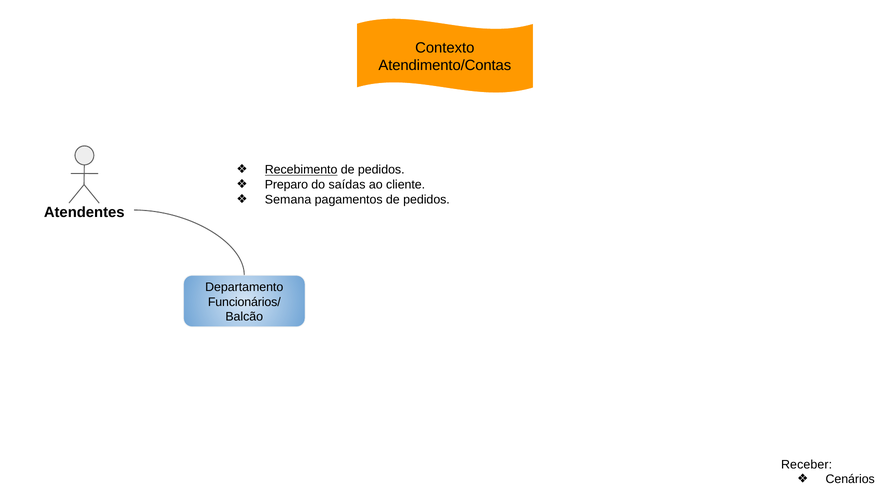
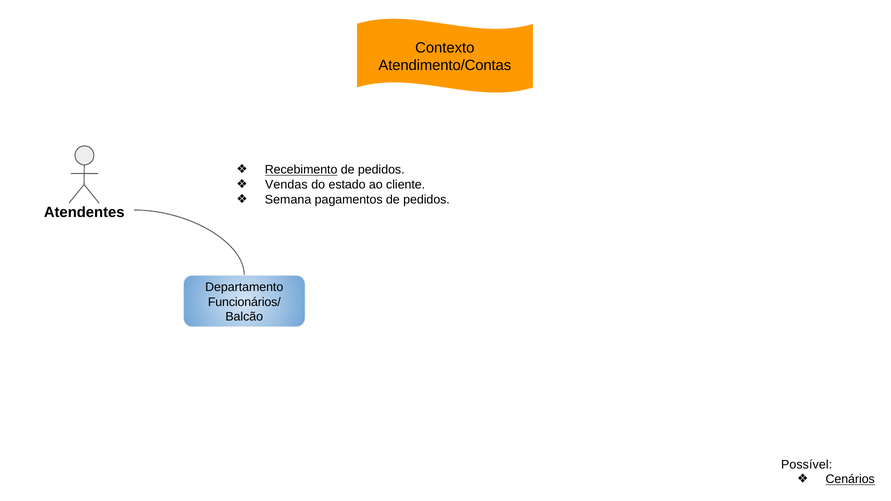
Preparo: Preparo -> Vendas (286, 185)
saídas: saídas -> estado (347, 185)
Receber: Receber -> Possível (807, 465)
Cenários underline: none -> present (850, 480)
